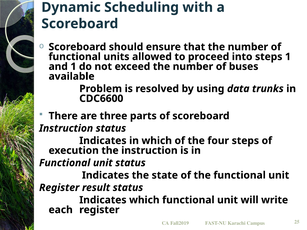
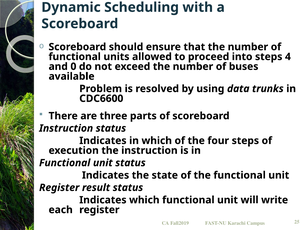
steps 1: 1 -> 4 (288, 57)
and 1: 1 -> 0 (73, 67)
